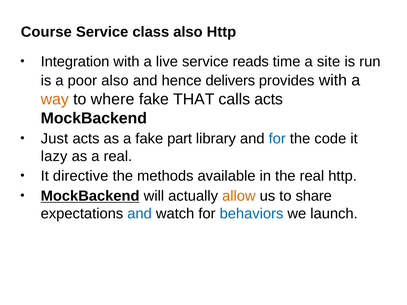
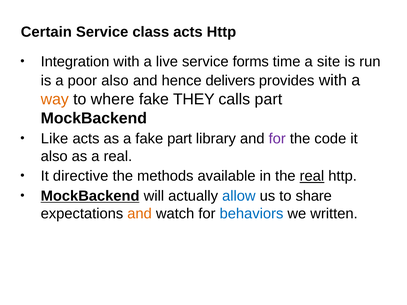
Course: Course -> Certain (46, 32)
class also: also -> acts (188, 32)
reads: reads -> forms (251, 62)
THAT: THAT -> THEY (194, 99)
calls acts: acts -> part (268, 99)
Just: Just -> Like (54, 139)
for colour: blue -> purple (277, 139)
lazy: lazy -> also (54, 156)
real underline: none -> present (312, 176)
allow colour: orange -> blue (239, 196)
and colour: blue -> orange (140, 214)
launch: launch -> written (334, 214)
